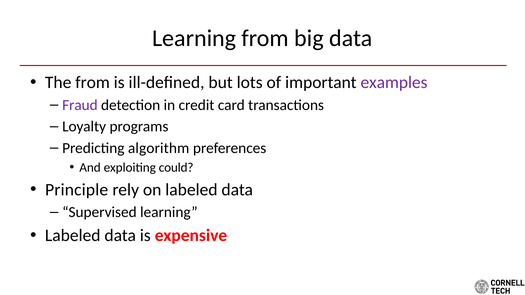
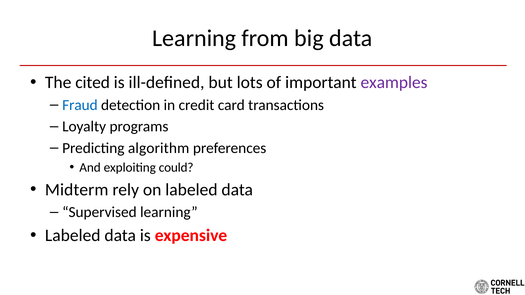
The from: from -> cited (93, 83)
Fraud colour: purple -> blue (80, 105)
Principle: Principle -> Midterm (77, 190)
